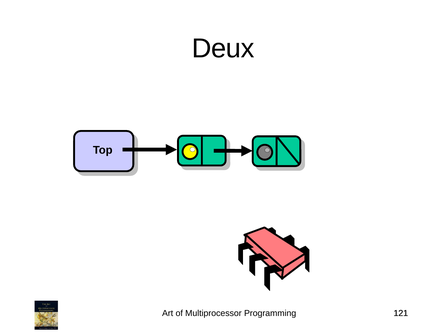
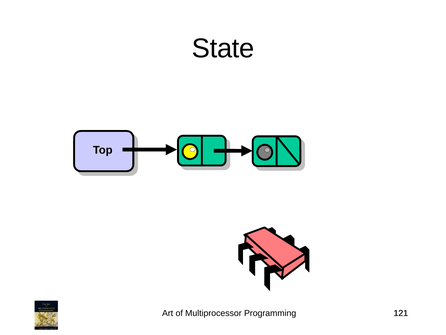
Deux: Deux -> State (223, 49)
